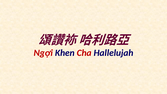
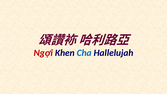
Cha colour: red -> blue (84, 53)
